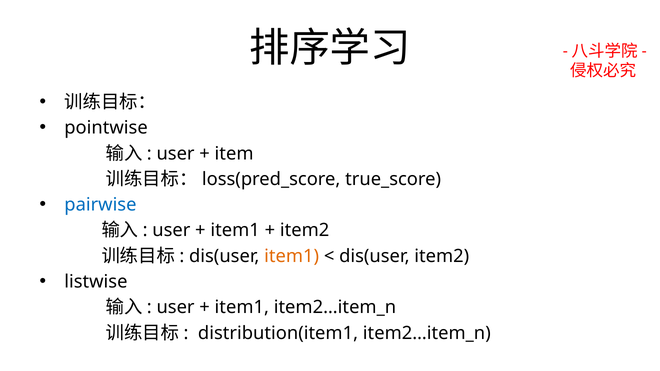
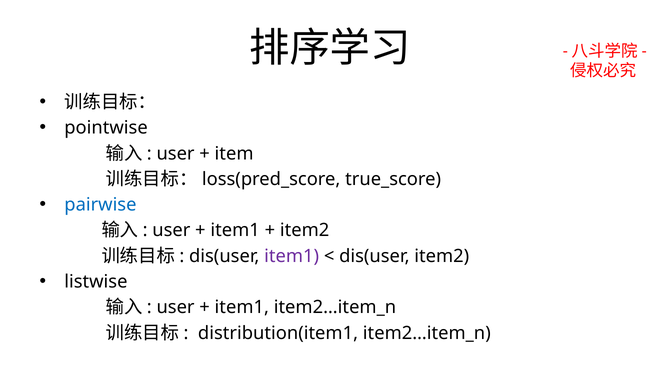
item1 colour: orange -> purple (292, 256)
